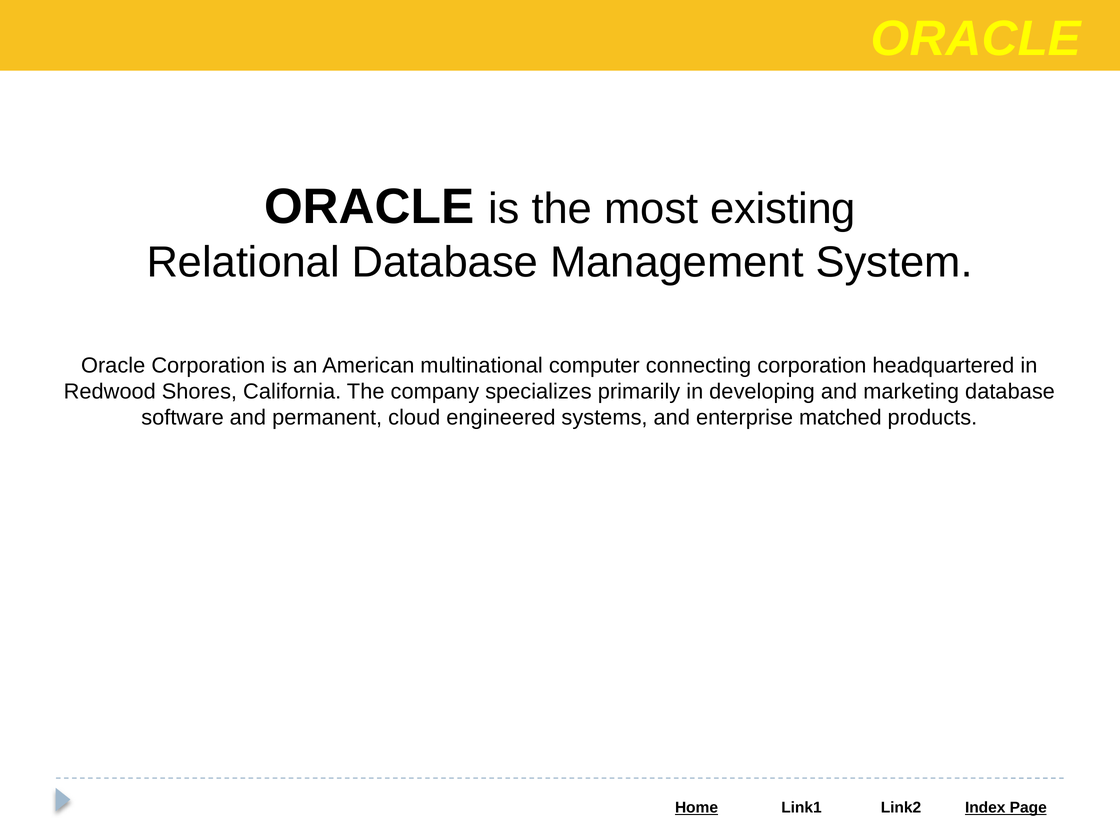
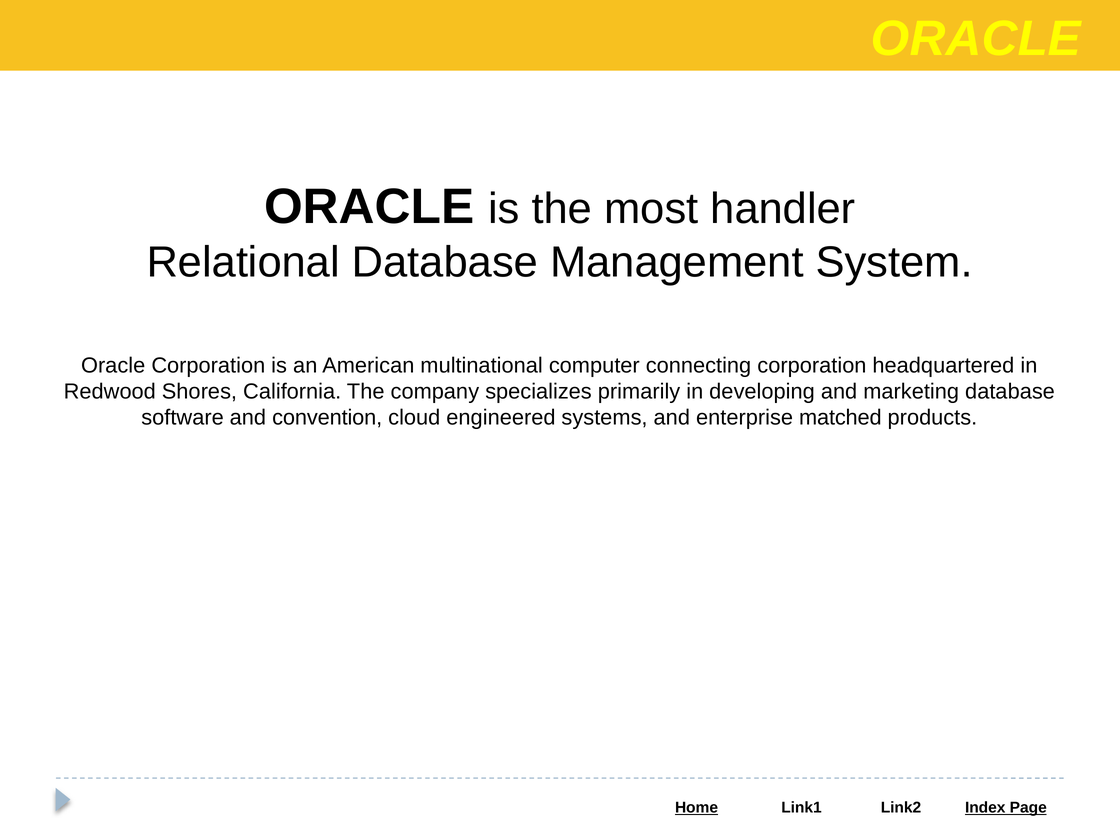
existing: existing -> handler (783, 209)
permanent: permanent -> convention (327, 418)
